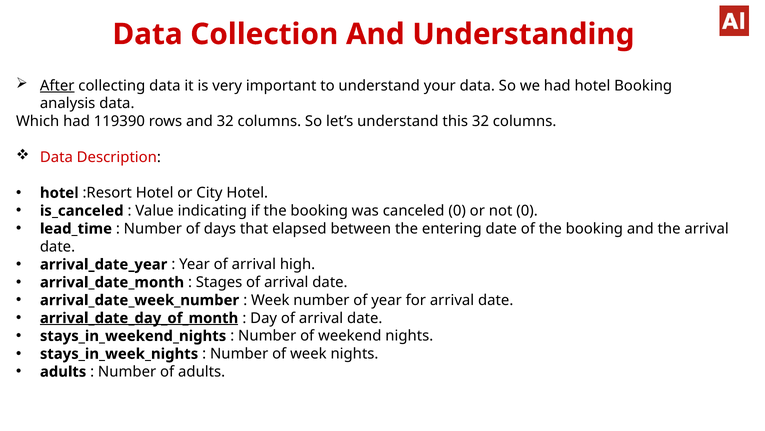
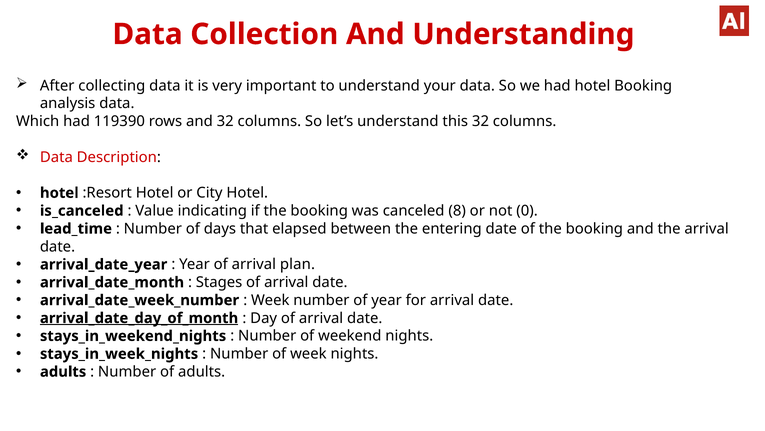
After underline: present -> none (57, 85)
canceled 0: 0 -> 8 (457, 210)
high: high -> plan (297, 264)
